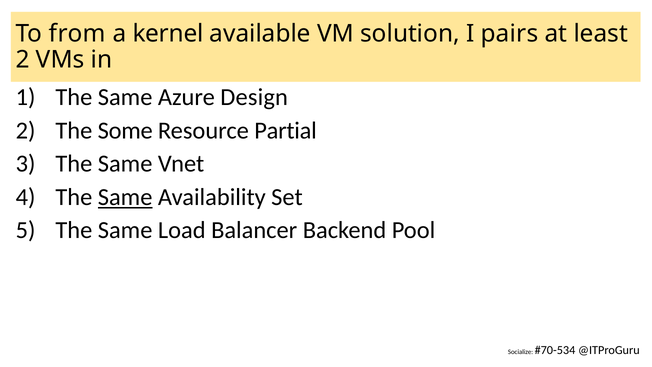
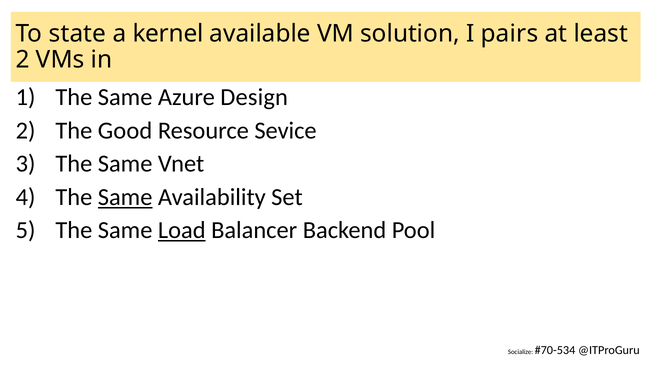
from: from -> state (77, 33)
Some: Some -> Good (125, 130)
Partial: Partial -> Sevice (285, 130)
Load underline: none -> present (182, 230)
